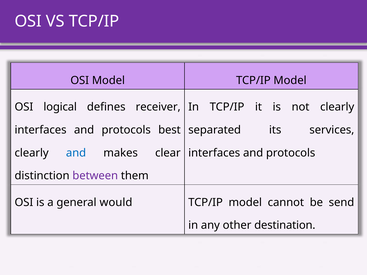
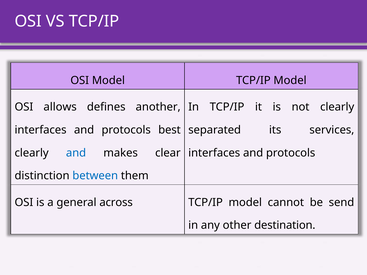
logical: logical -> allows (60, 107)
receiver: receiver -> another (158, 107)
between colour: purple -> blue (95, 176)
would: would -> across (116, 203)
